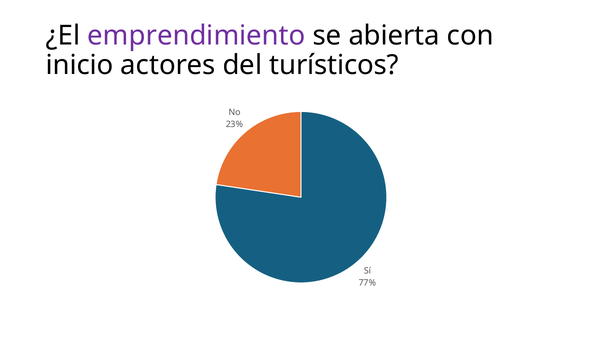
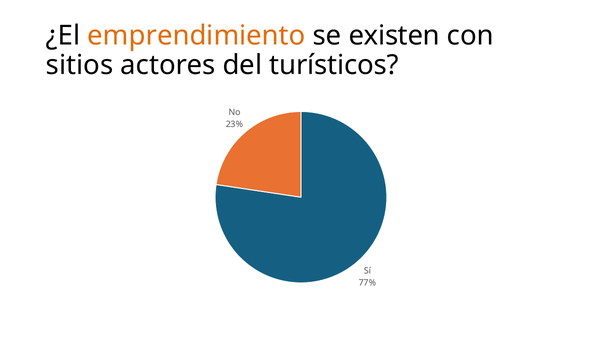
emprendimiento colour: purple -> orange (196, 36)
abierta: abierta -> existen (394, 36)
inicio: inicio -> sitios (80, 65)
